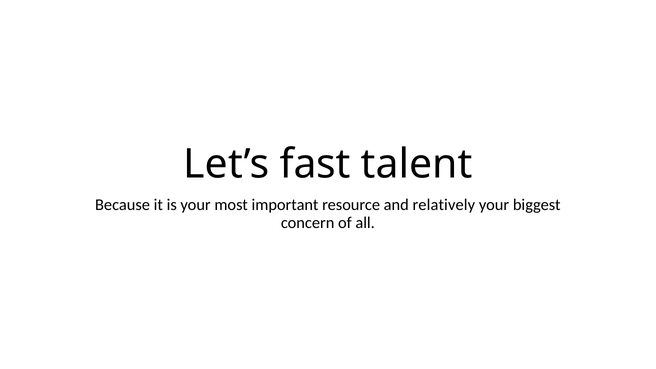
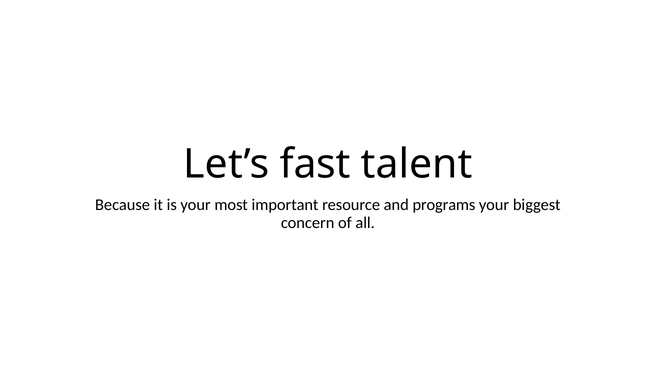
relatively: relatively -> programs (444, 205)
